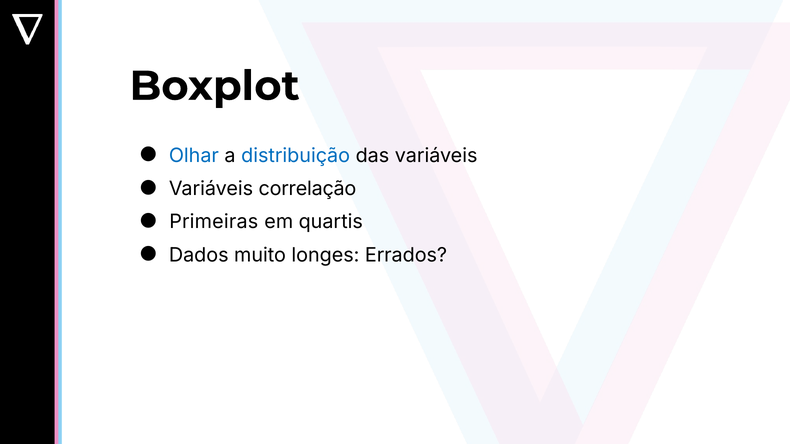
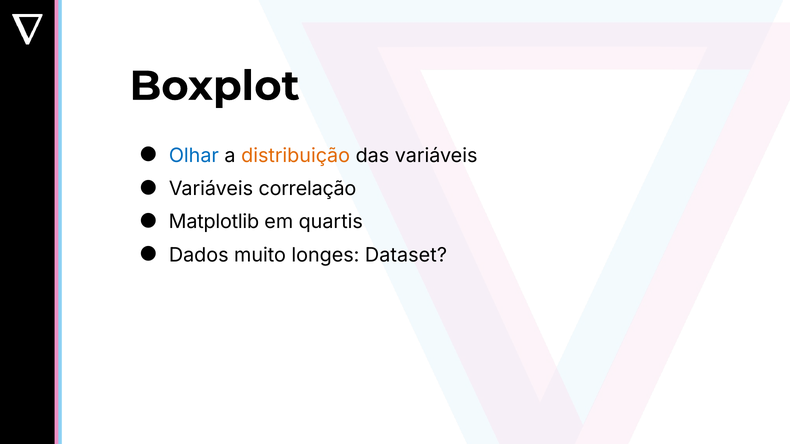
distribuição colour: blue -> orange (296, 156)
Primeiras: Primeiras -> Matplotlib (214, 222)
Errados: Errados -> Dataset (406, 255)
